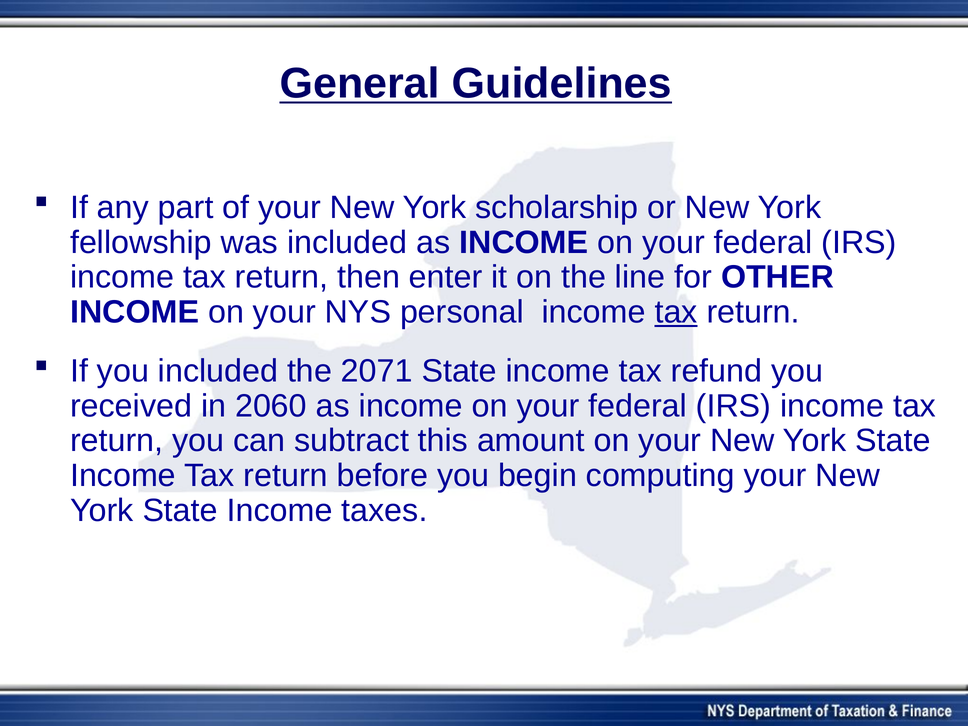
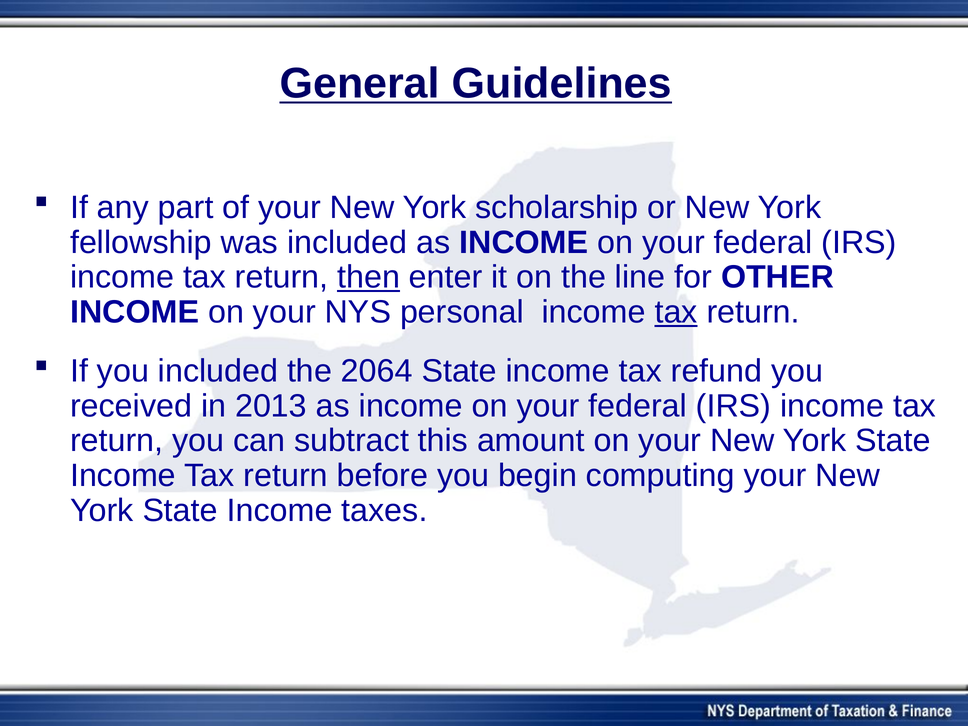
then underline: none -> present (369, 277)
2071: 2071 -> 2064 (377, 371)
2060: 2060 -> 2013 (271, 406)
